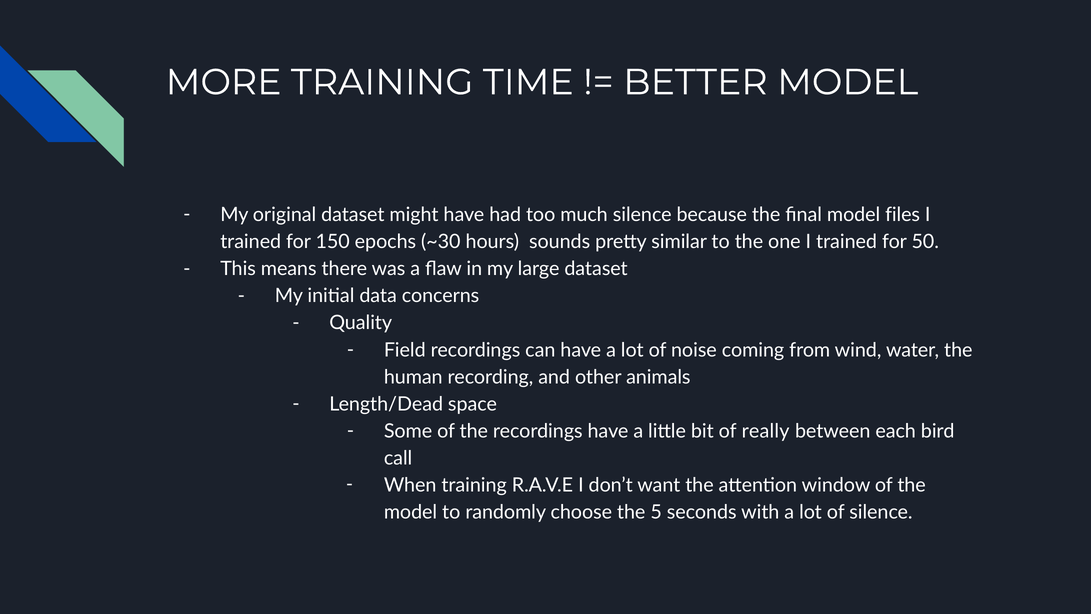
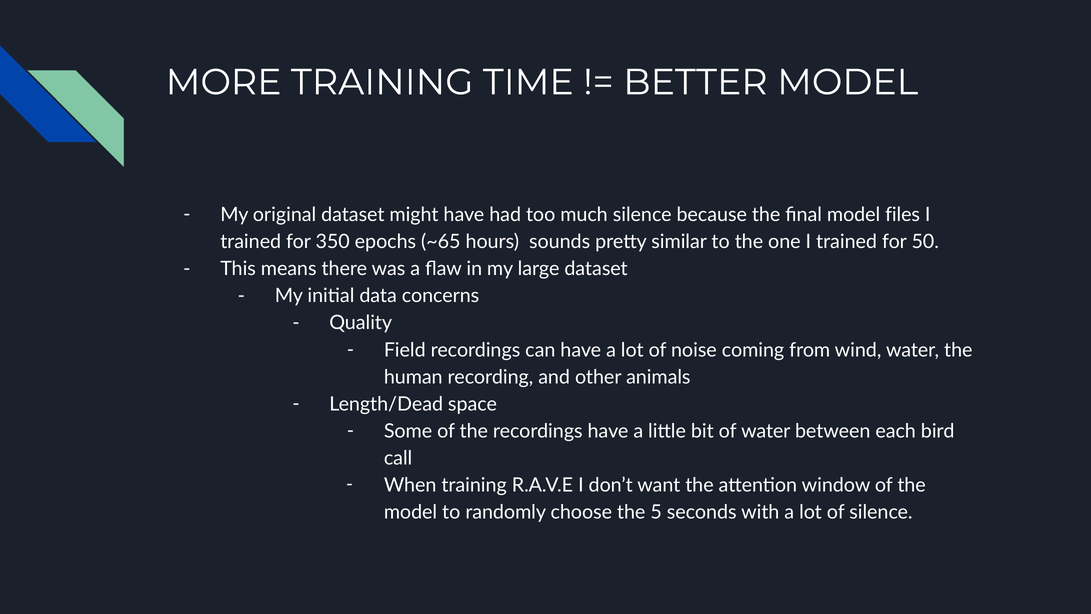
150: 150 -> 350 (333, 242)
~30: ~30 -> ~65 (441, 242)
of really: really -> water (766, 431)
